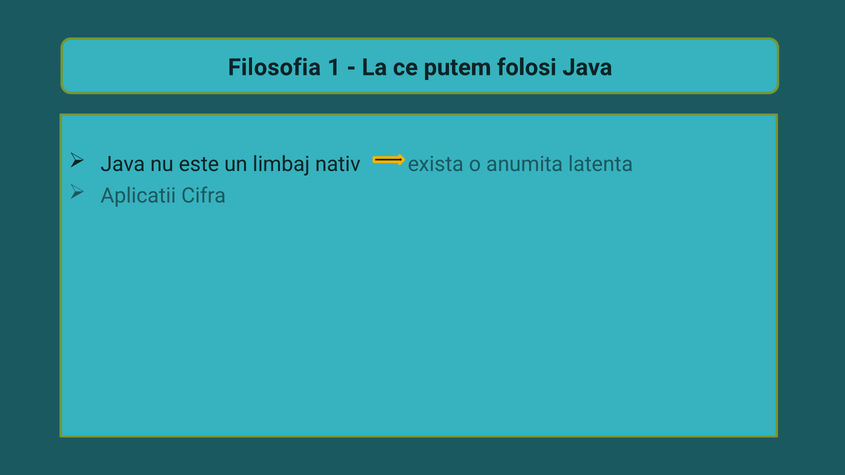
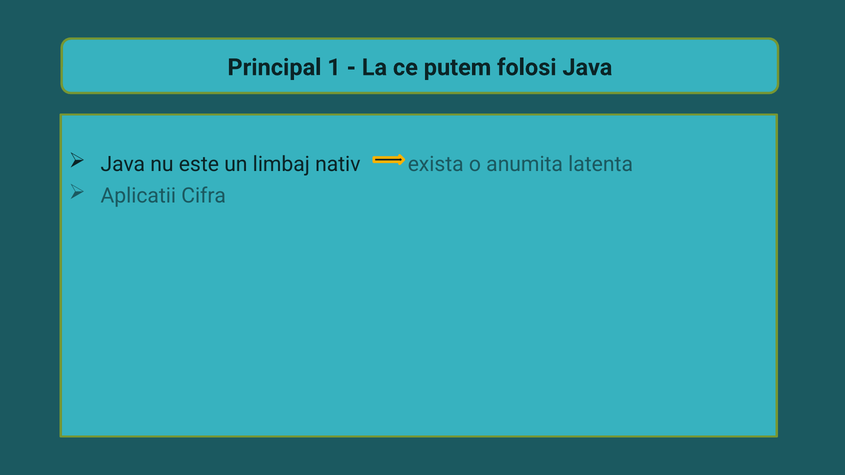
Filosofia: Filosofia -> Principal (274, 67)
